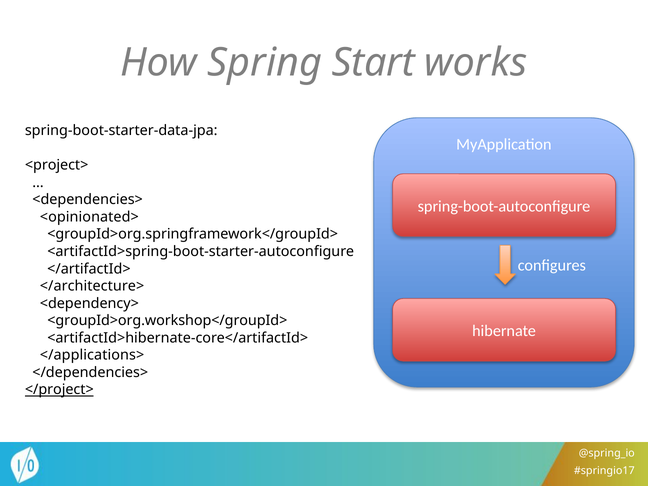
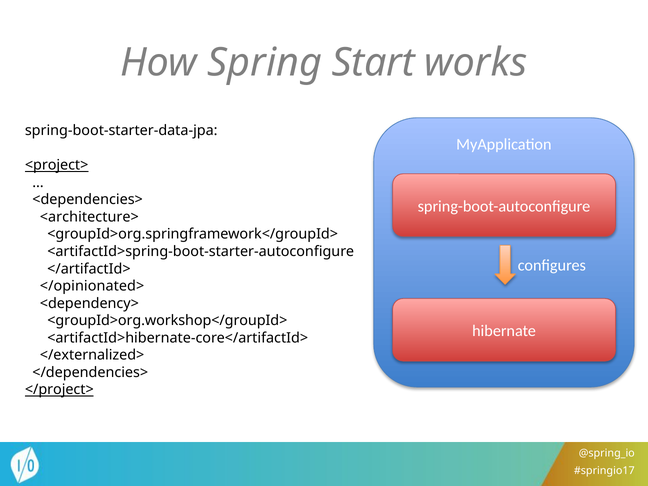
<project> underline: none -> present (57, 165)
<opinionated>: <opinionated> -> <architecture> (89, 217)
</architecture>: </architecture> -> </opinionated> (92, 286)
</applications>: </applications> -> </externalized> (92, 355)
